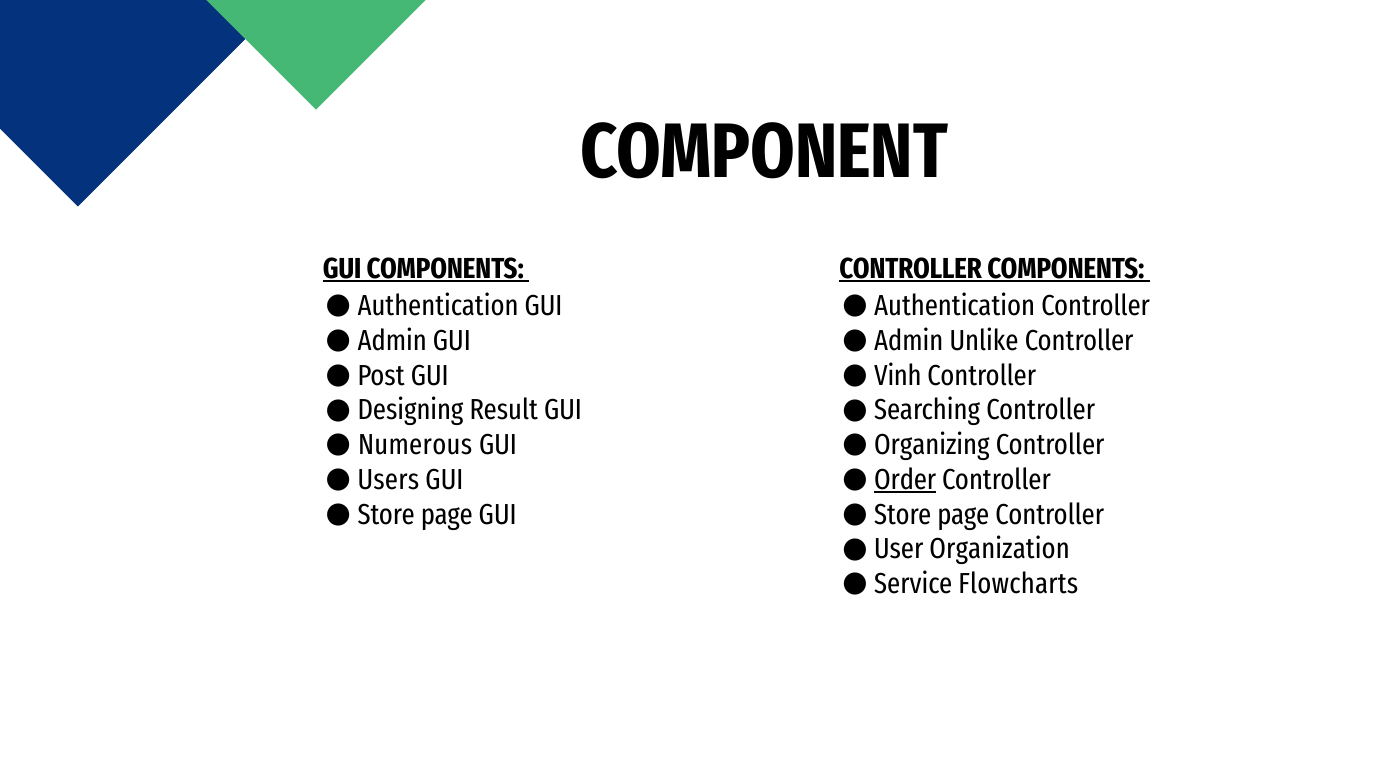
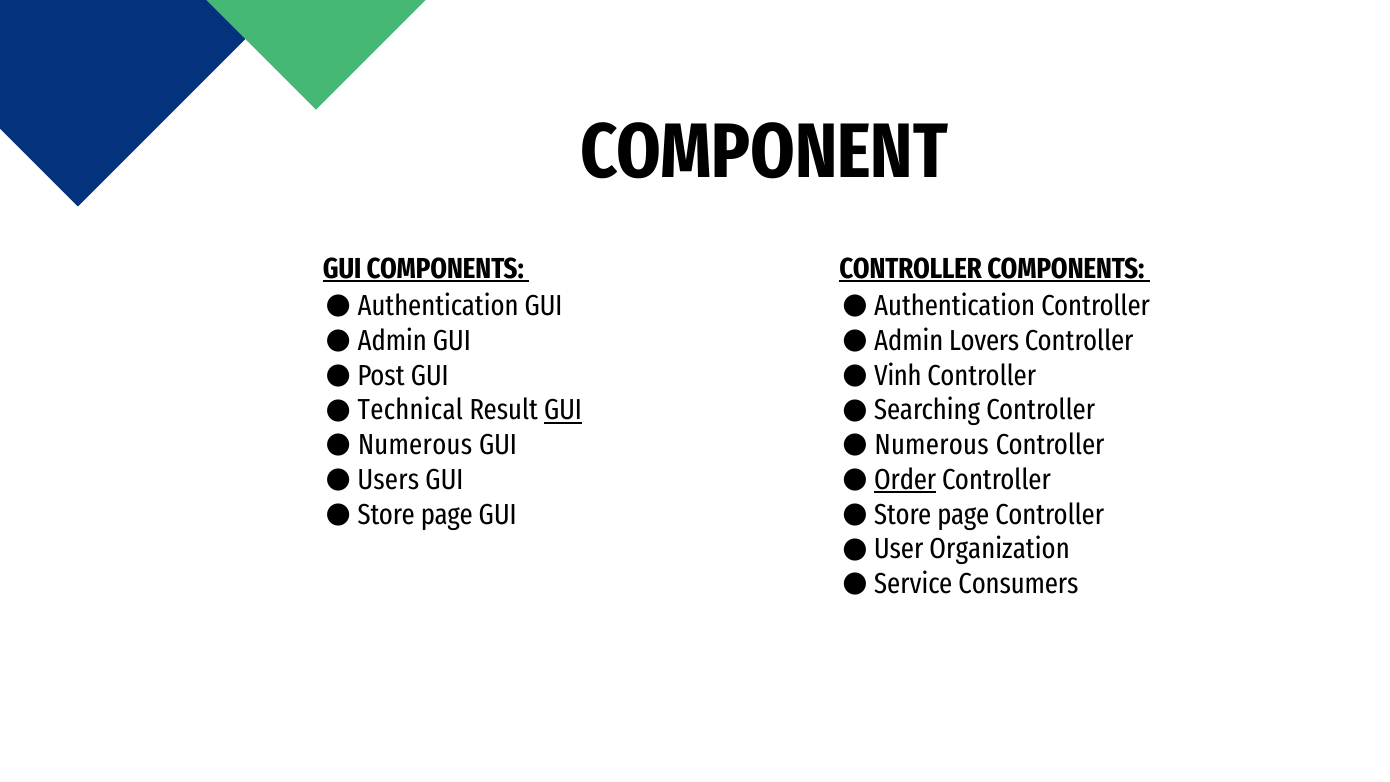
Unlike: Unlike -> Lovers (984, 341)
Designing: Designing -> Technical (410, 410)
GUI underline: none -> present (563, 410)
Organizing: Organizing -> Numerous (932, 445)
Flowcharts: Flowcharts -> Consumers (1018, 584)
